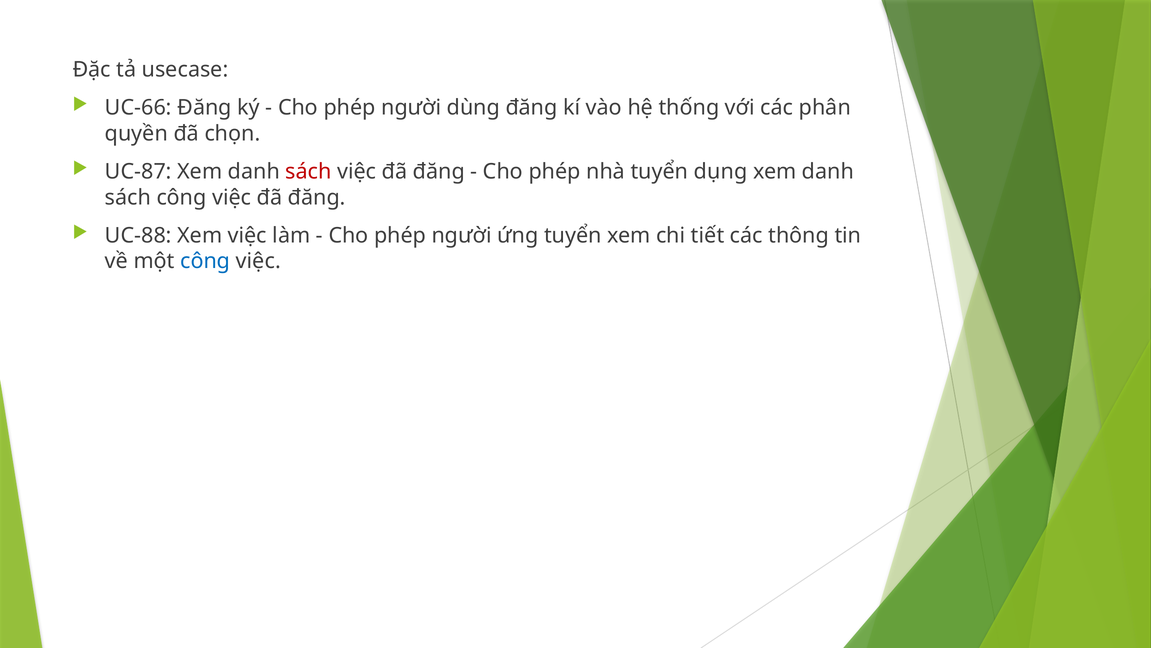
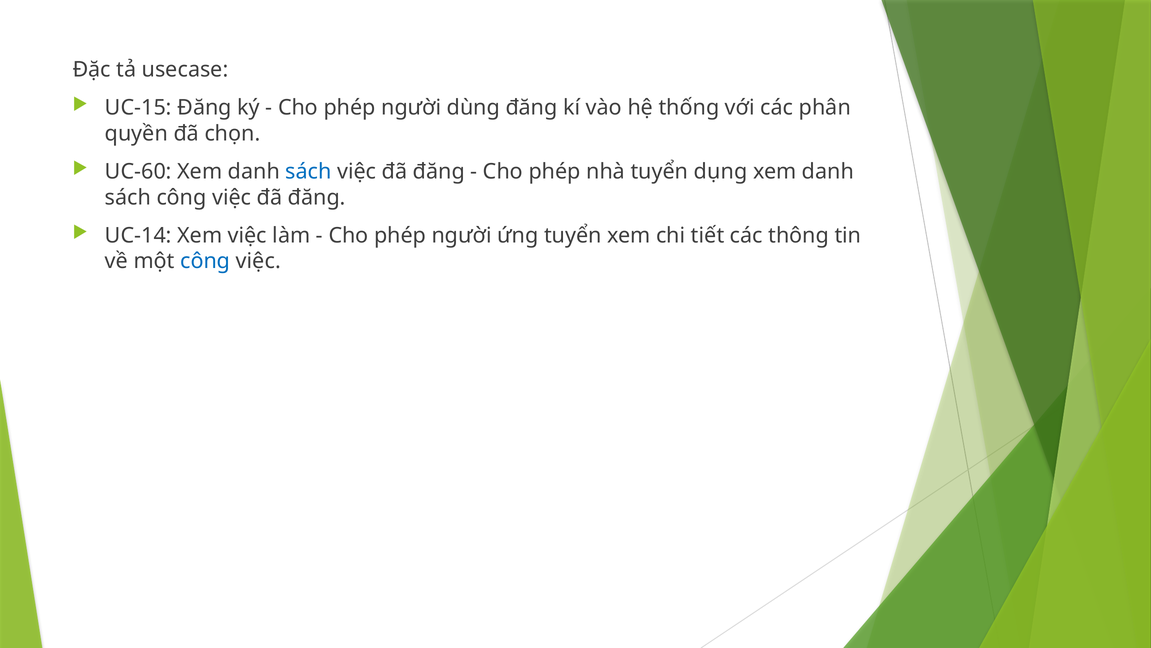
UC-66: UC-66 -> UC-15 (138, 108)
UC-87: UC-87 -> UC-60 (138, 171)
sách colour: red -> blue (309, 171)
UC-88: UC-88 -> UC-14 (138, 235)
